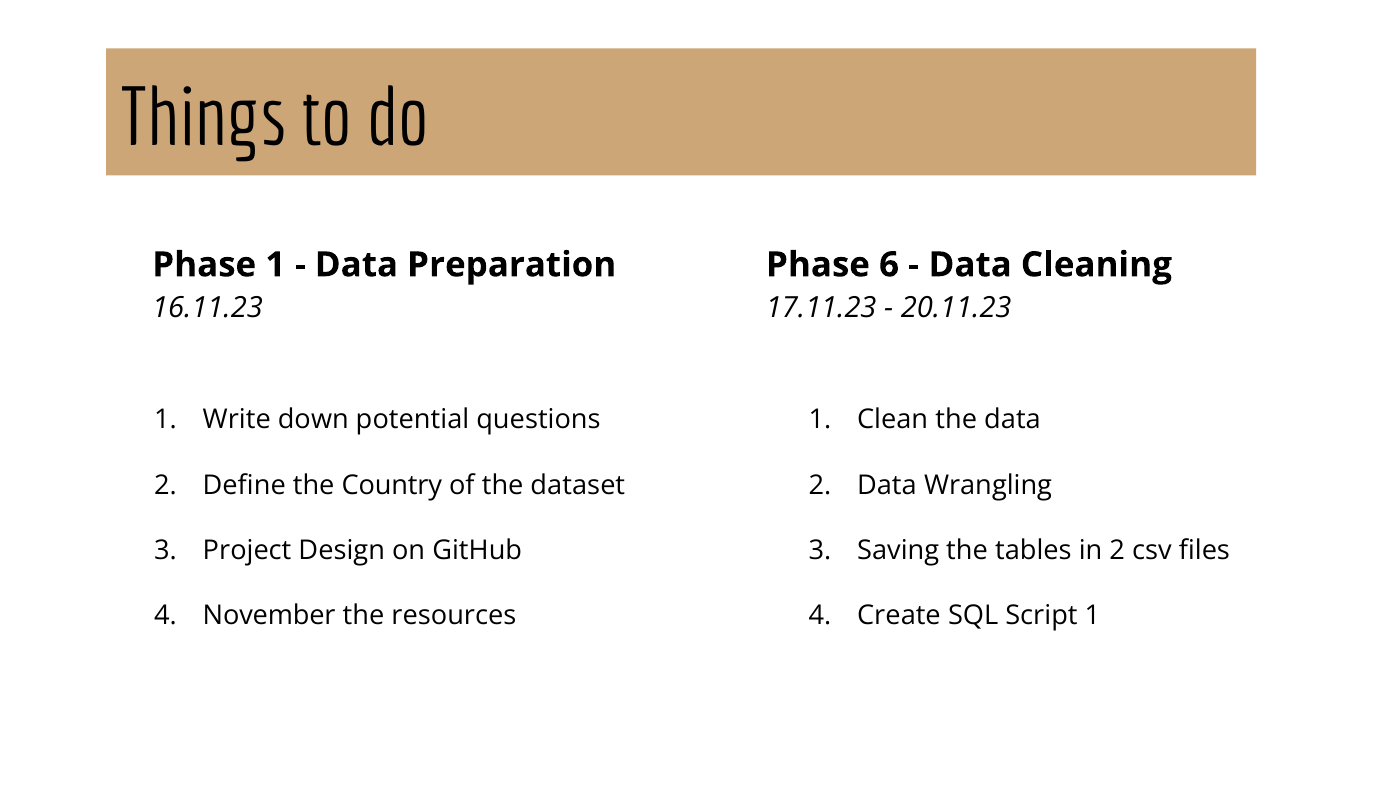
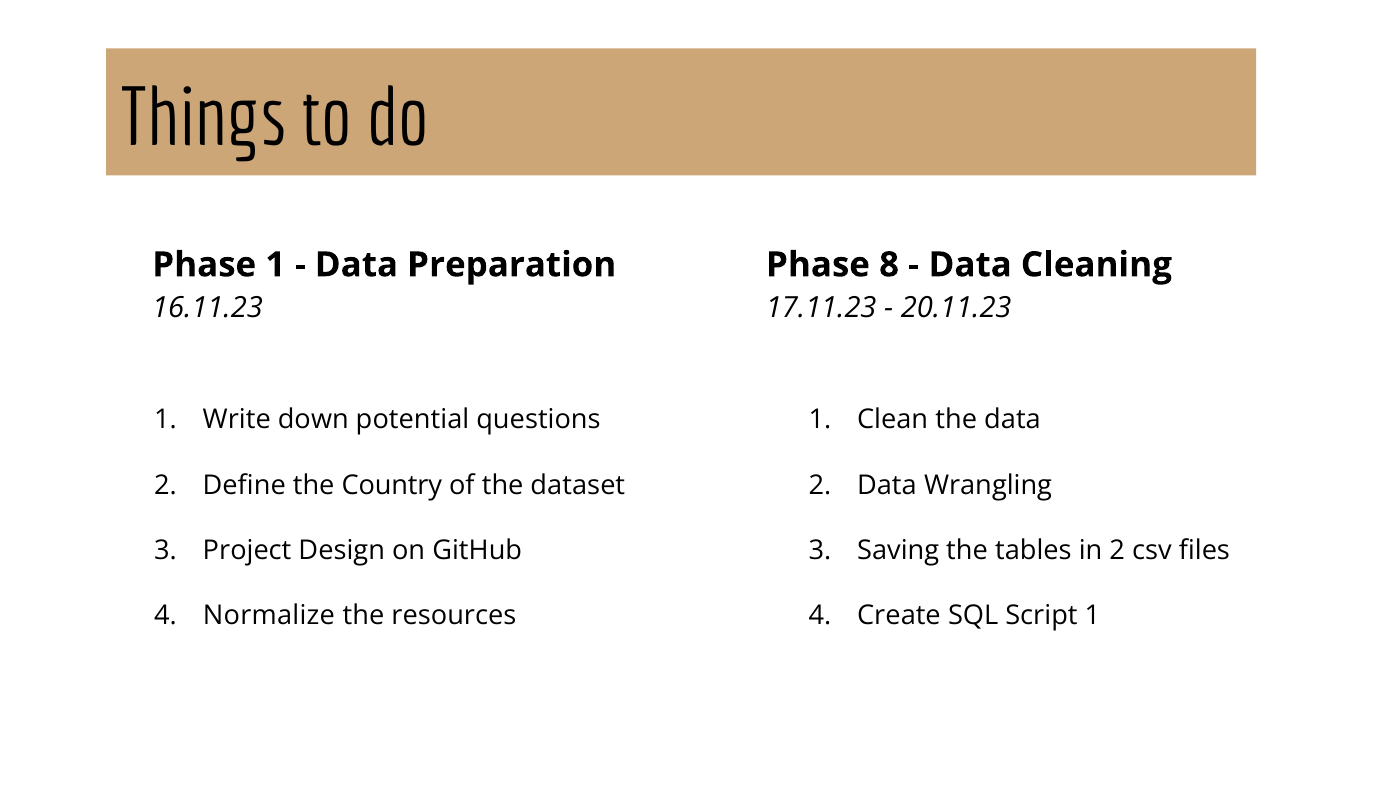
6: 6 -> 8 (889, 265)
November: November -> Normalize (269, 616)
